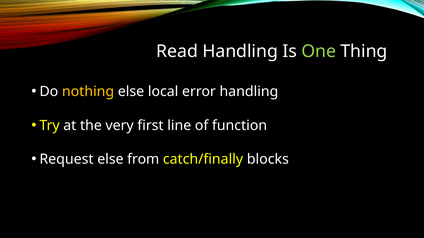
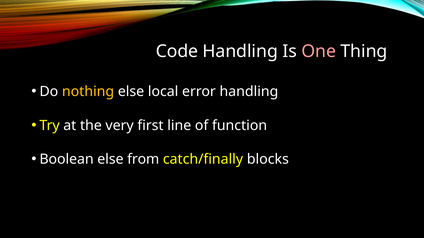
Read: Read -> Code (177, 52)
One colour: light green -> pink (319, 52)
Request: Request -> Boolean (67, 160)
